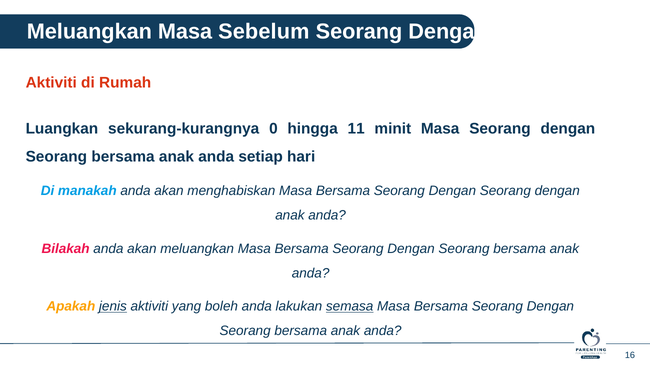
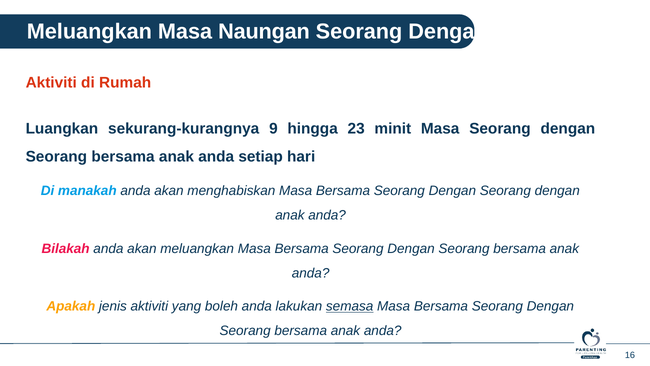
Sebelum: Sebelum -> Naungan (264, 32)
0: 0 -> 9 (273, 129)
11: 11 -> 23 (356, 129)
jenis underline: present -> none (113, 306)
